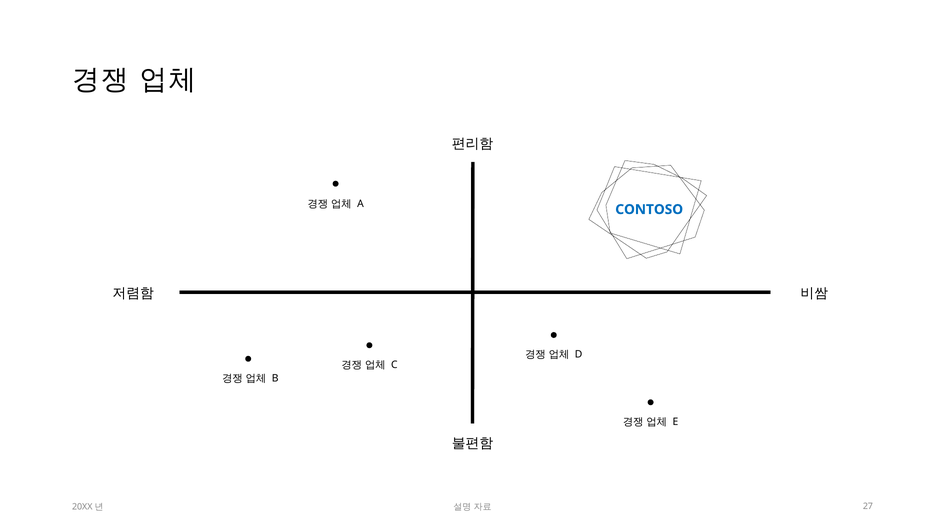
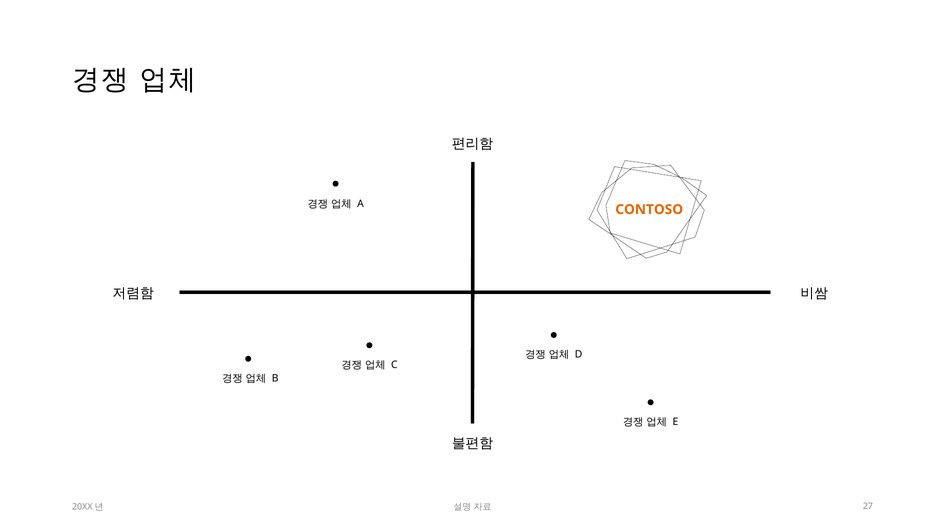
CONTOSO colour: blue -> orange (649, 210)
